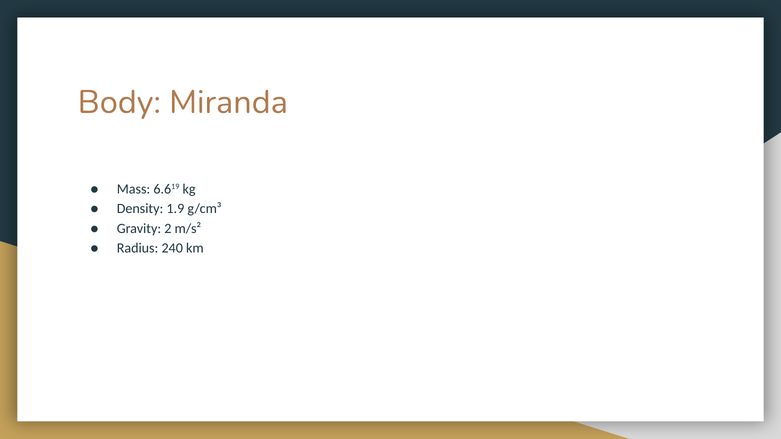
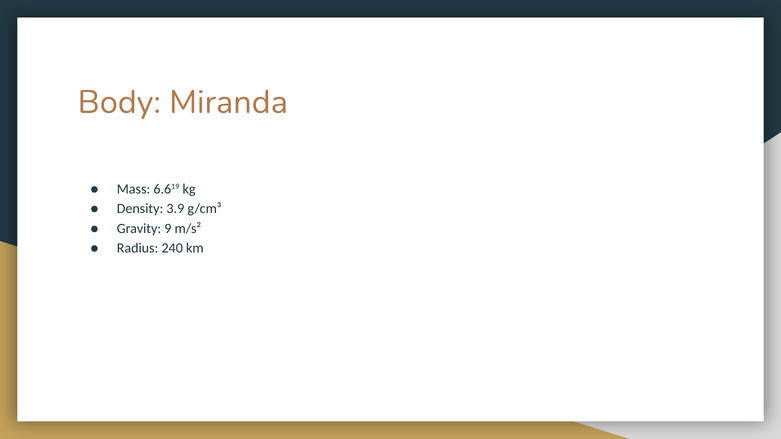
1.9: 1.9 -> 3.9 (175, 209)
2: 2 -> 9 (168, 229)
